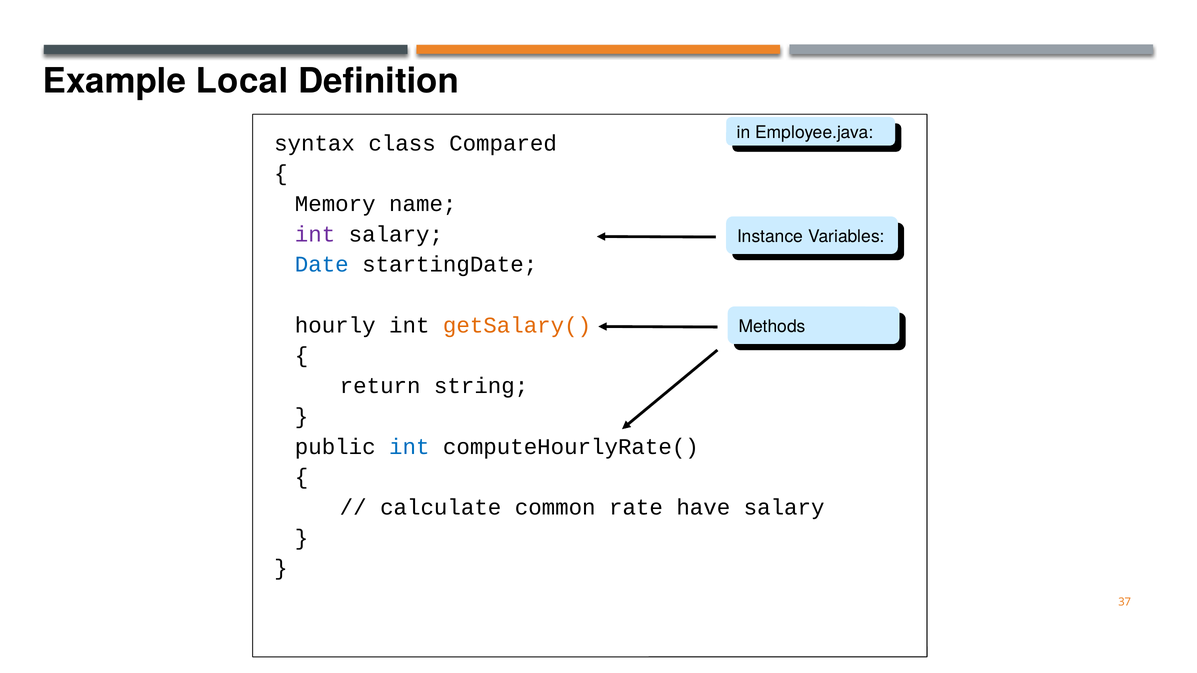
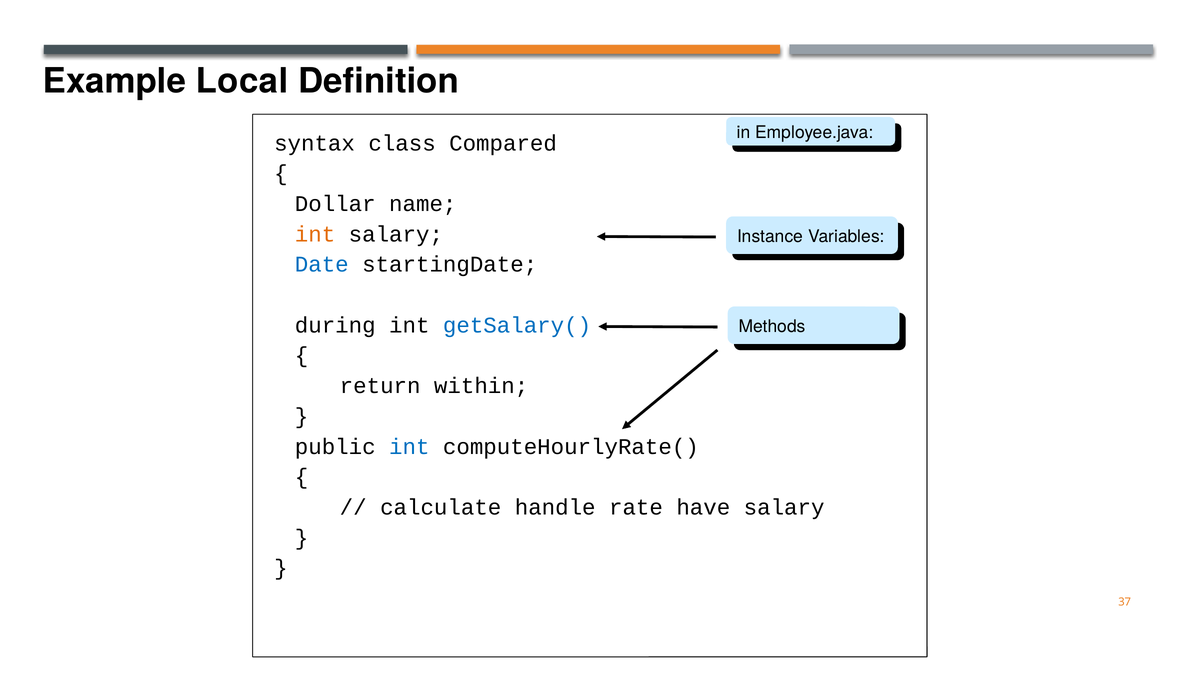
Memory: Memory -> Dollar (335, 204)
int colour: purple -> orange (315, 234)
hourly: hourly -> during (335, 325)
getSalary( colour: orange -> blue (517, 325)
string: string -> within (481, 386)
common: common -> handle (555, 508)
